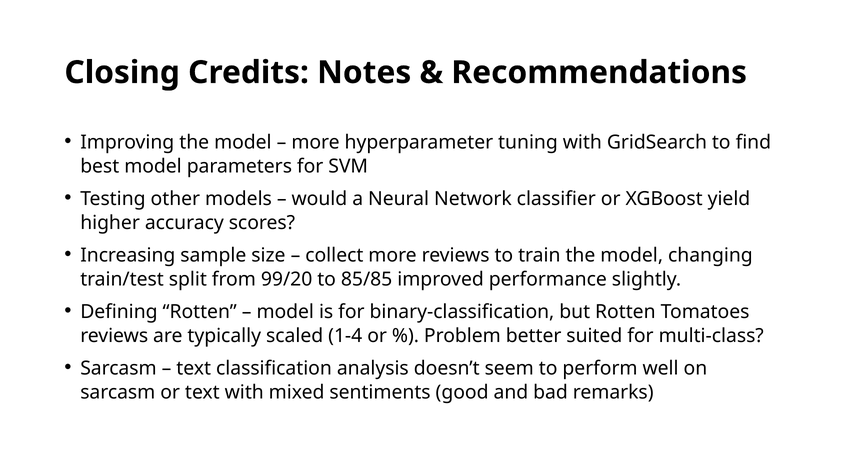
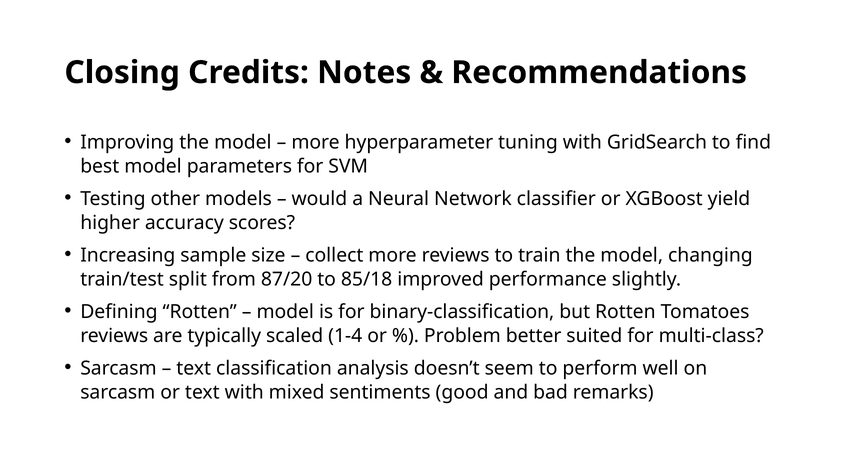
99/20: 99/20 -> 87/20 (287, 279)
85/85: 85/85 -> 85/18 (367, 279)
